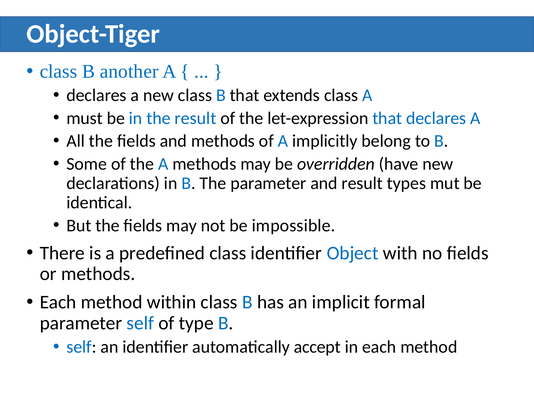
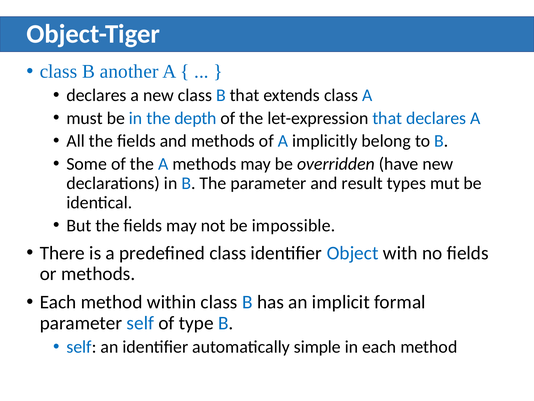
the result: result -> depth (196, 118)
accept: accept -> simple (317, 346)
